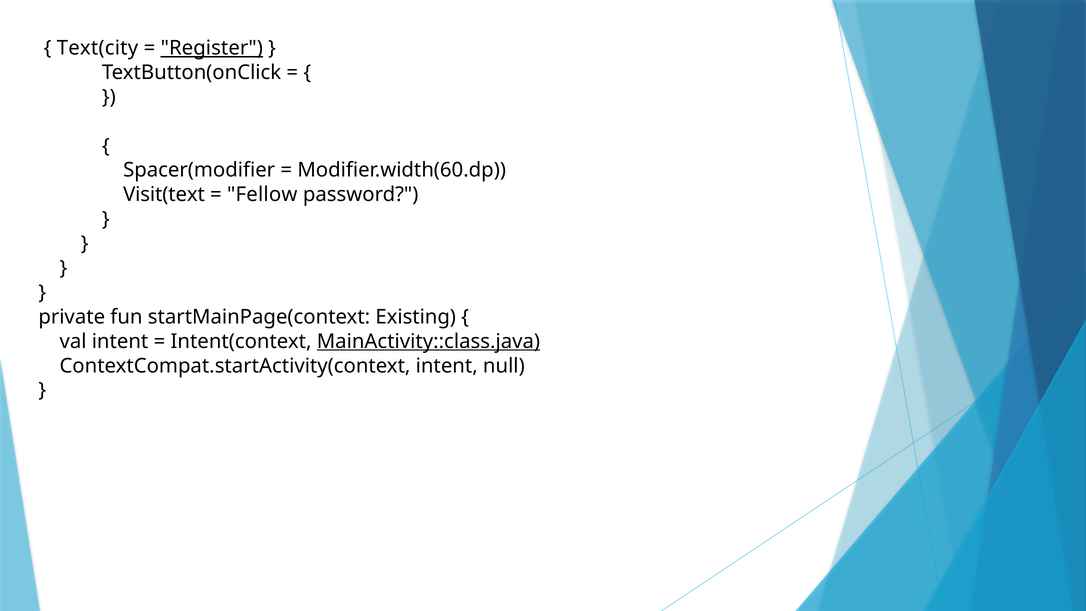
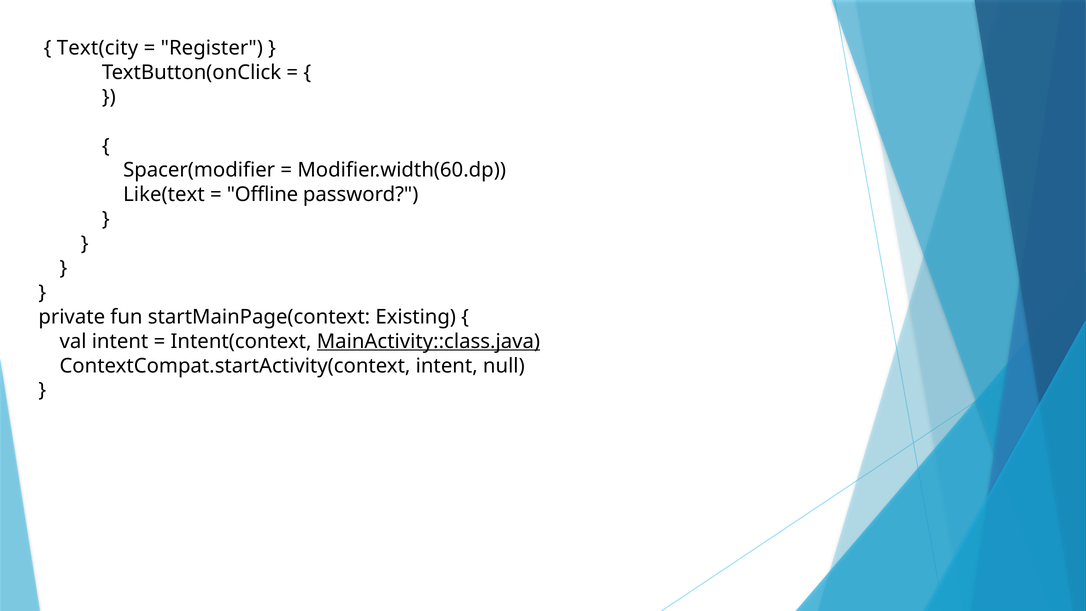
Register underline: present -> none (212, 48)
Visit(text: Visit(text -> Like(text (164, 195)
Fellow: Fellow -> Offline (262, 195)
